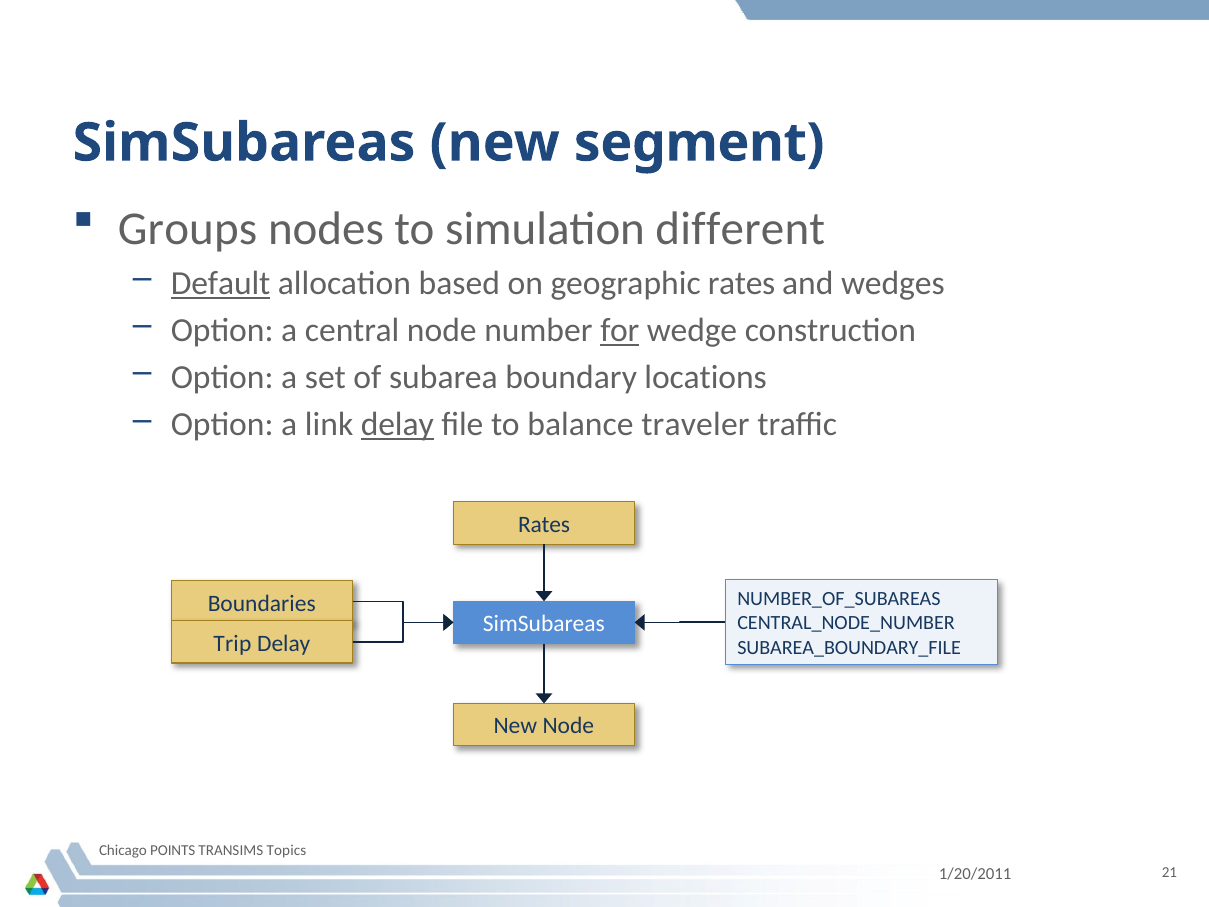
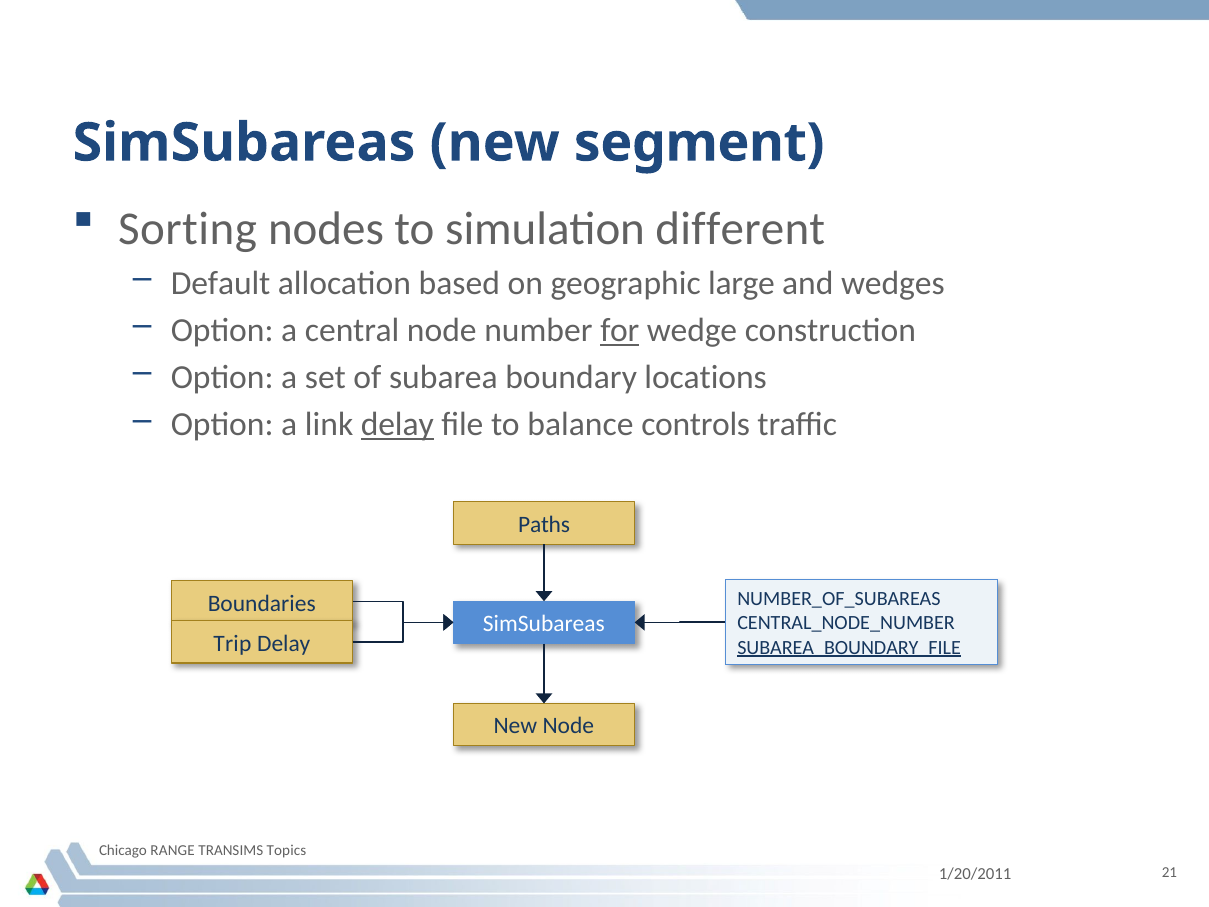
Groups: Groups -> Sorting (187, 229)
Default underline: present -> none (221, 283)
geographic rates: rates -> large (742, 283)
traveler: traveler -> controls (696, 424)
Rates: Rates -> Paths (544, 525)
SUBAREA_BOUNDARY_FILE underline: none -> present (849, 647)
POINTS: POINTS -> RANGE (173, 850)
